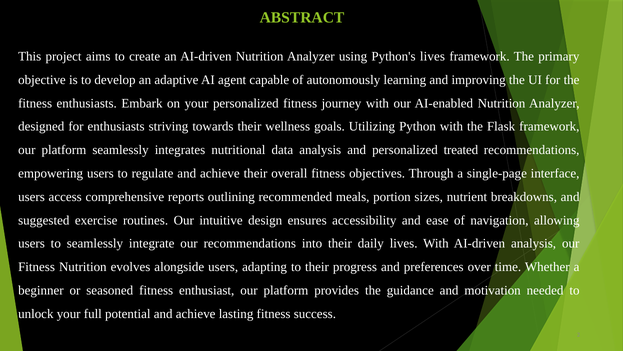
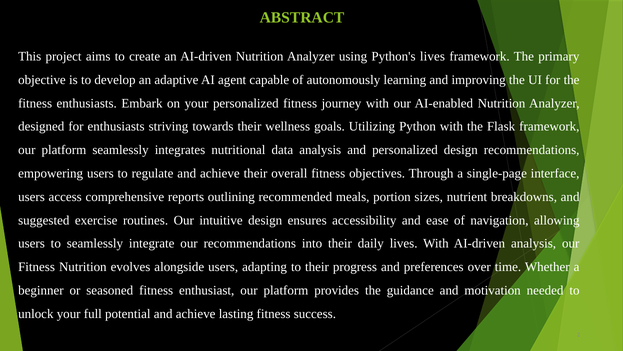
personalized treated: treated -> design (461, 150)
